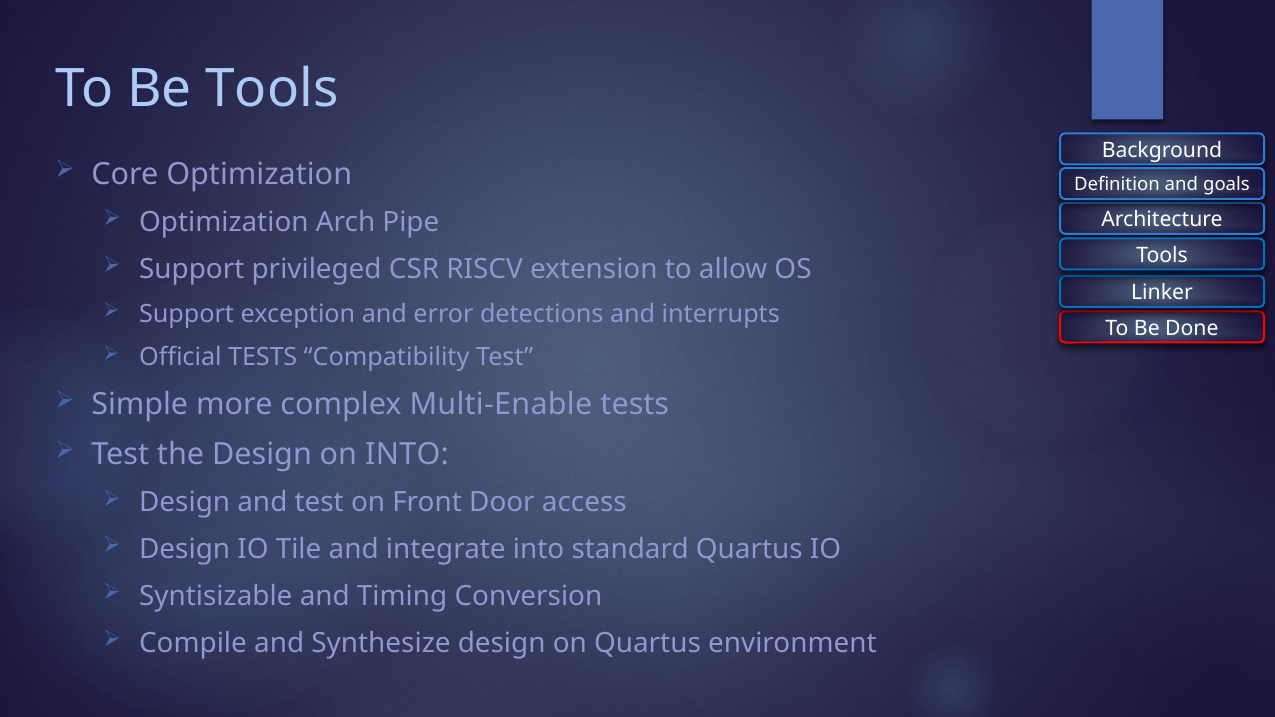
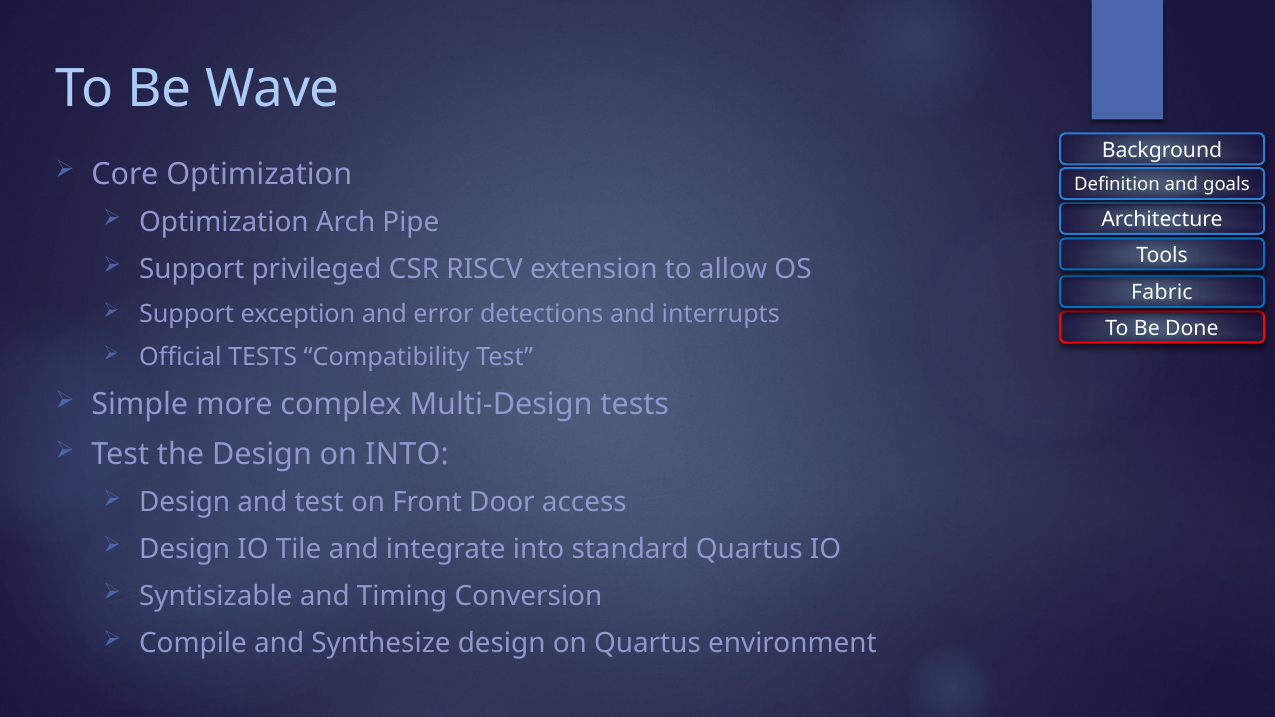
Be Tools: Tools -> Wave (272, 89)
Linker: Linker -> Fabric (1162, 293)
Multi-Enable: Multi-Enable -> Multi-Design (501, 405)
